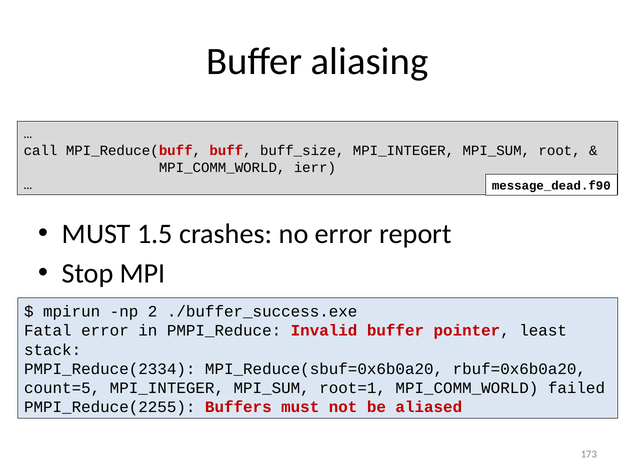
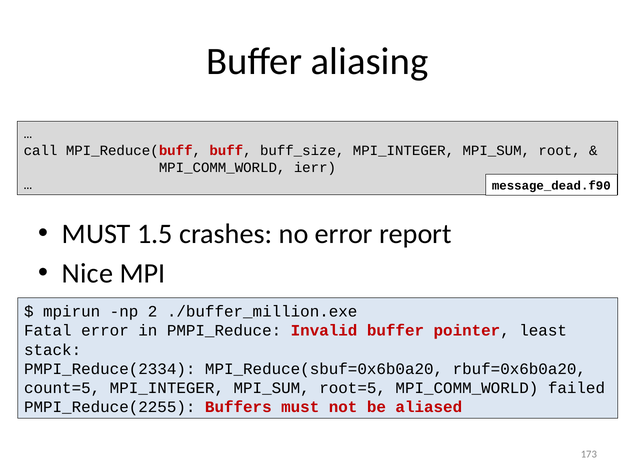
Stop: Stop -> Nice (87, 274)
./buffer_success.exe: ./buffer_success.exe -> ./buffer_million.exe (262, 312)
root=1: root=1 -> root=5 (353, 388)
